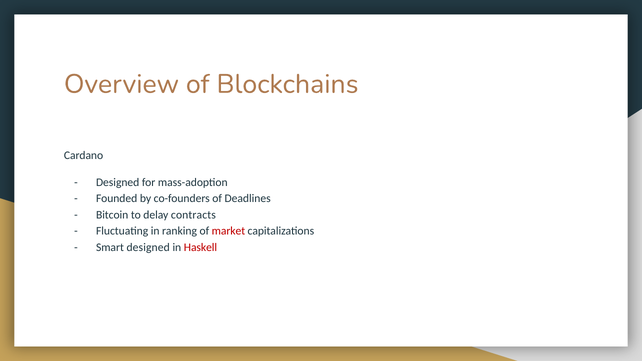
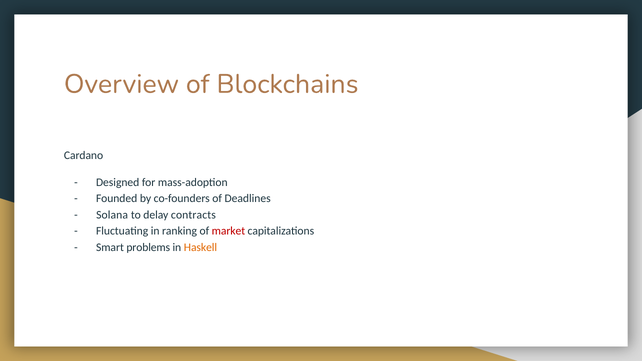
Bitcoin: Bitcoin -> Solana (112, 215)
Smart designed: designed -> problems (148, 247)
Haskell colour: red -> orange (200, 247)
